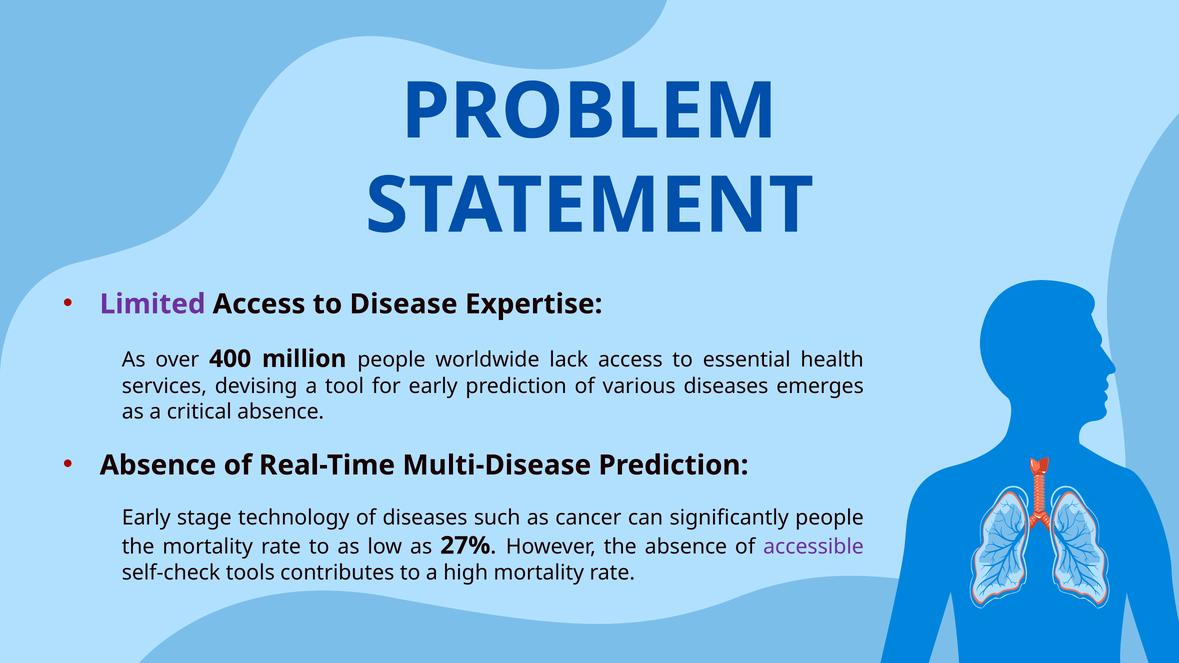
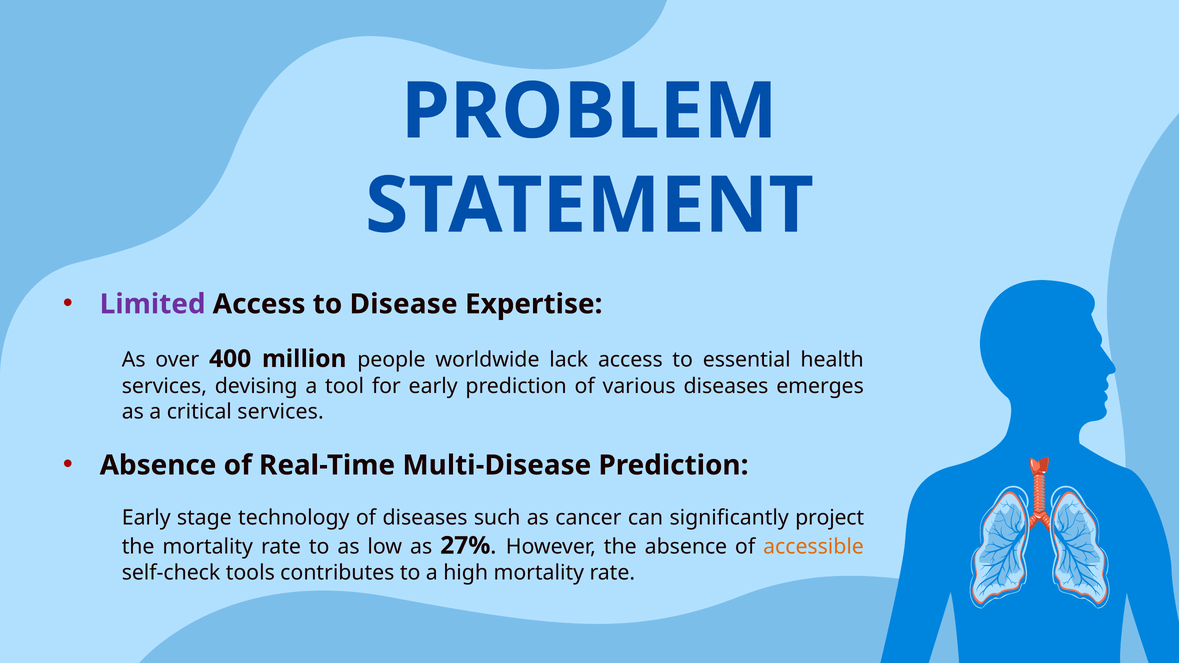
critical absence: absence -> services (281, 412)
significantly people: people -> project (830, 518)
accessible colour: purple -> orange (814, 547)
